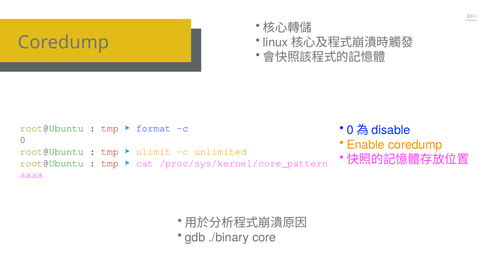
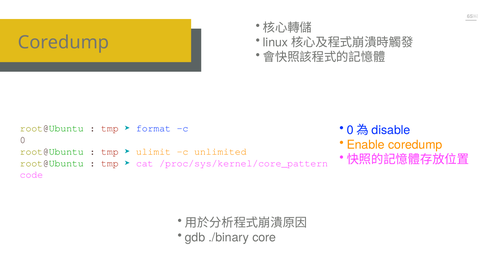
aaaa: aaaa -> code (31, 175)
